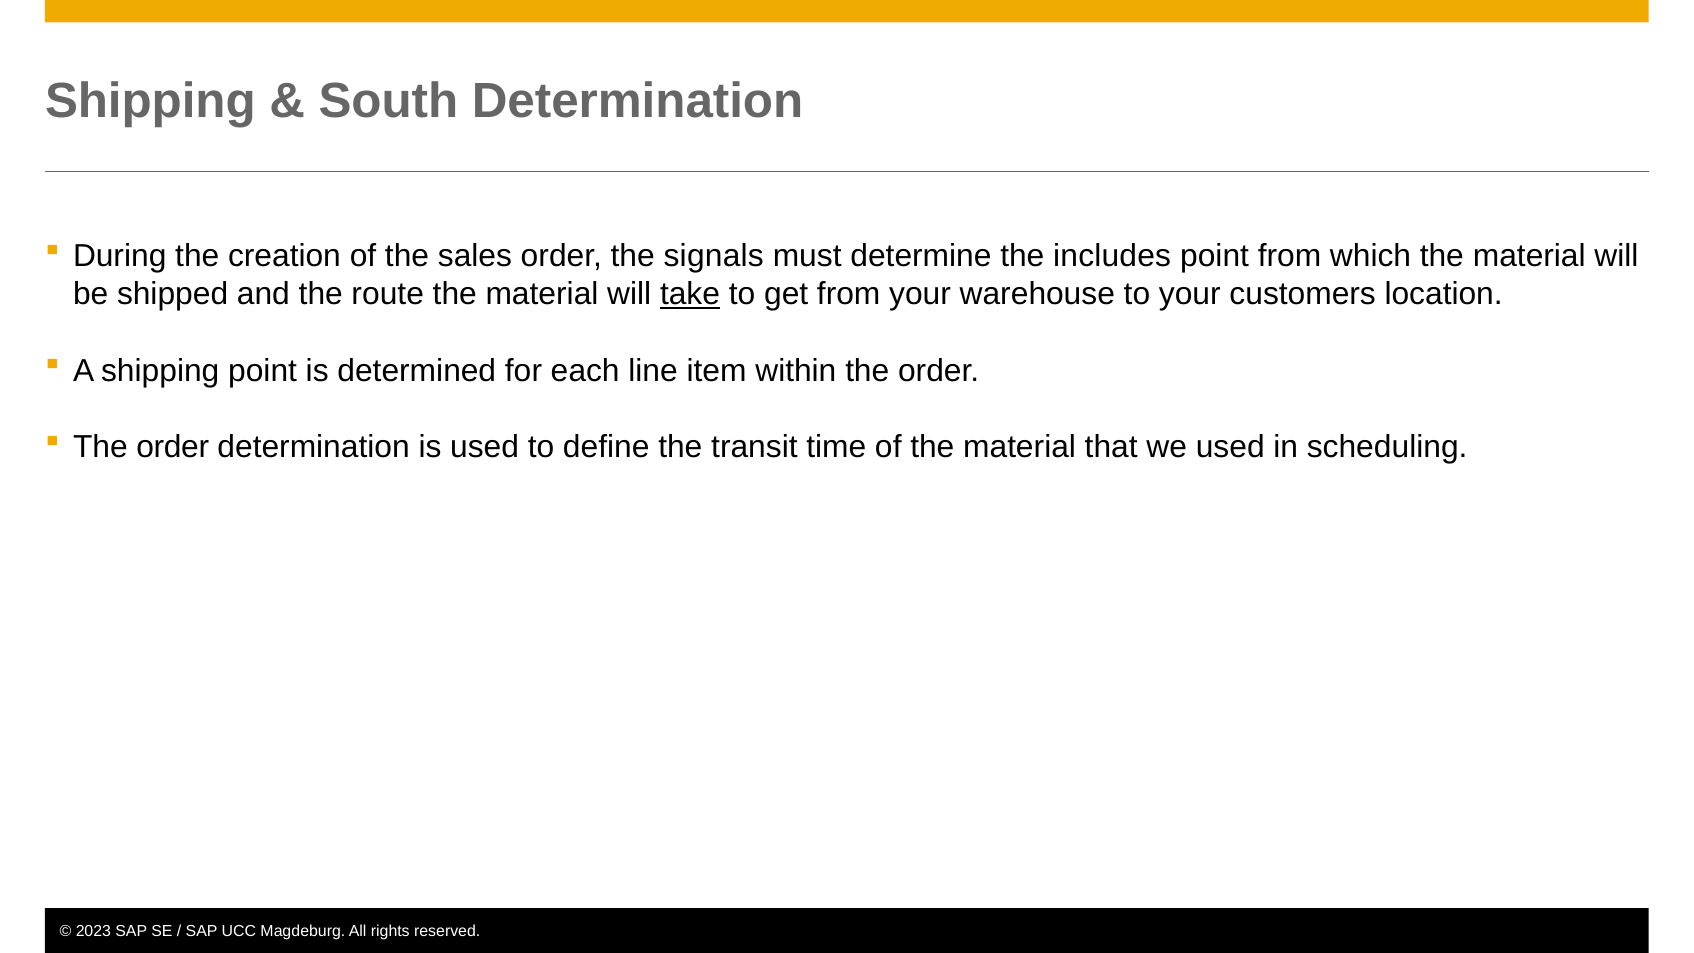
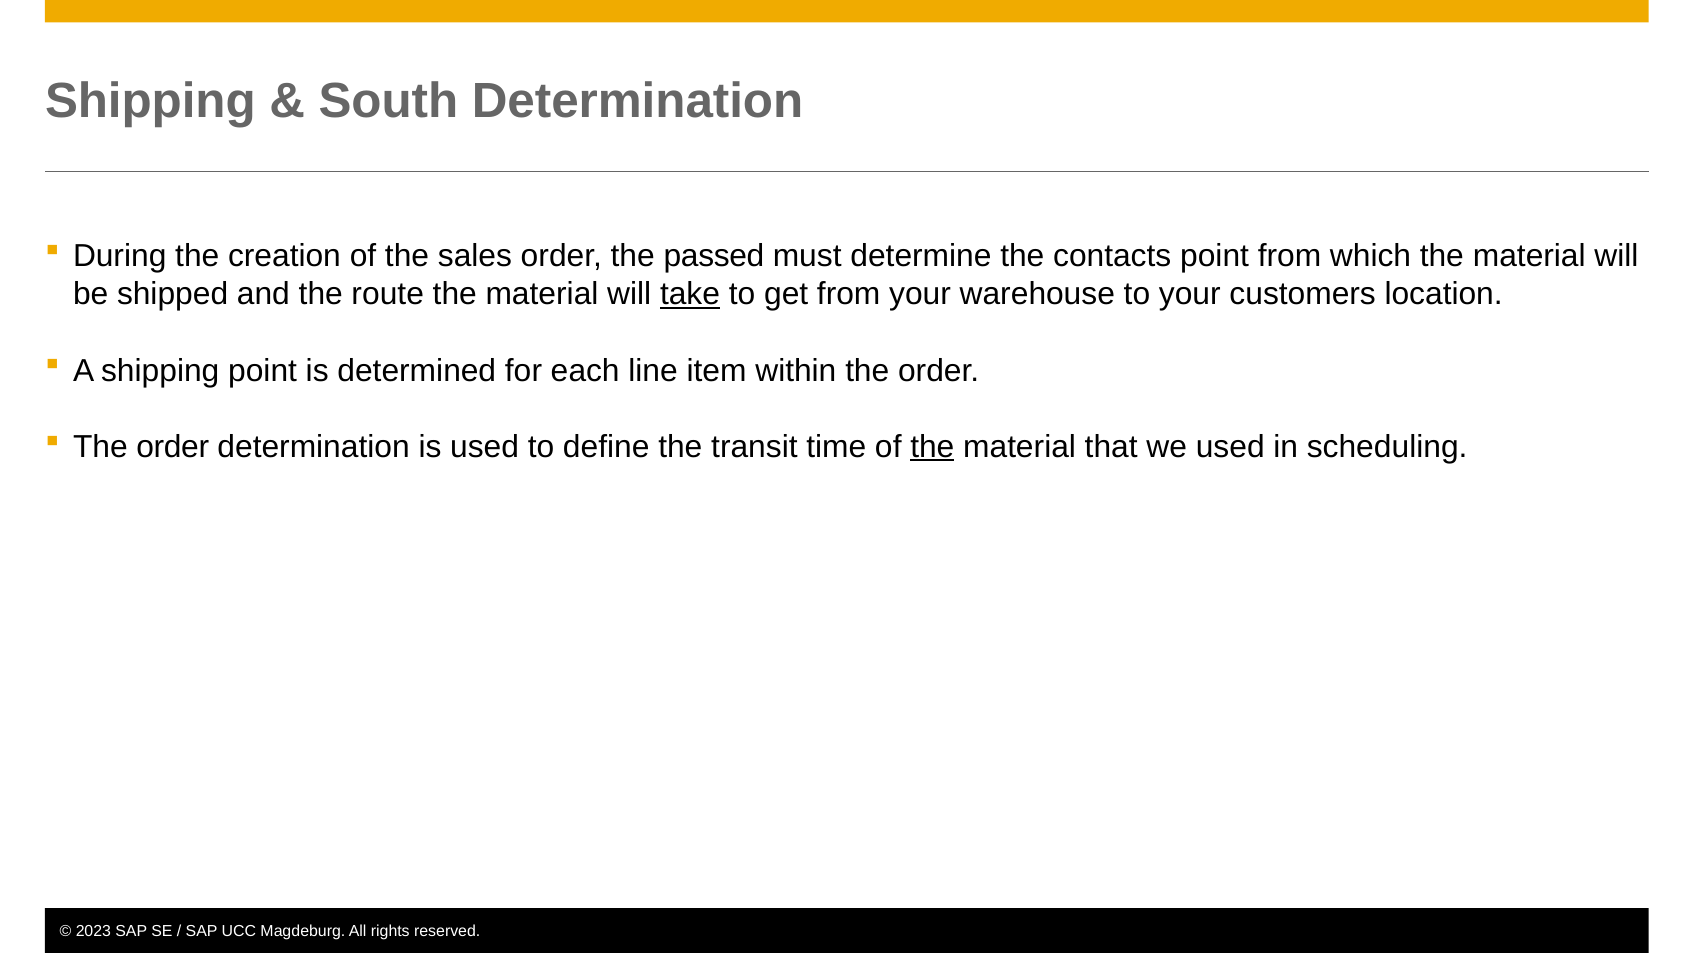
signals: signals -> passed (714, 256)
includes: includes -> contacts (1112, 256)
the underline: none -> present (932, 447)
